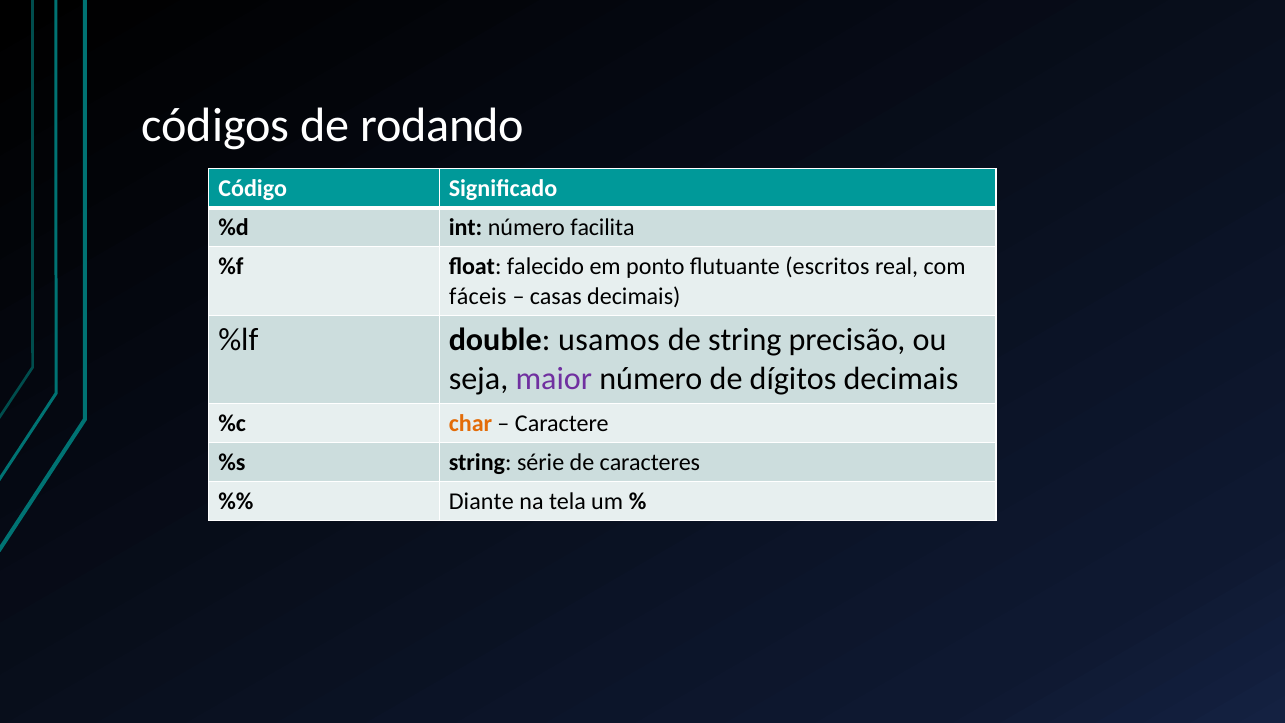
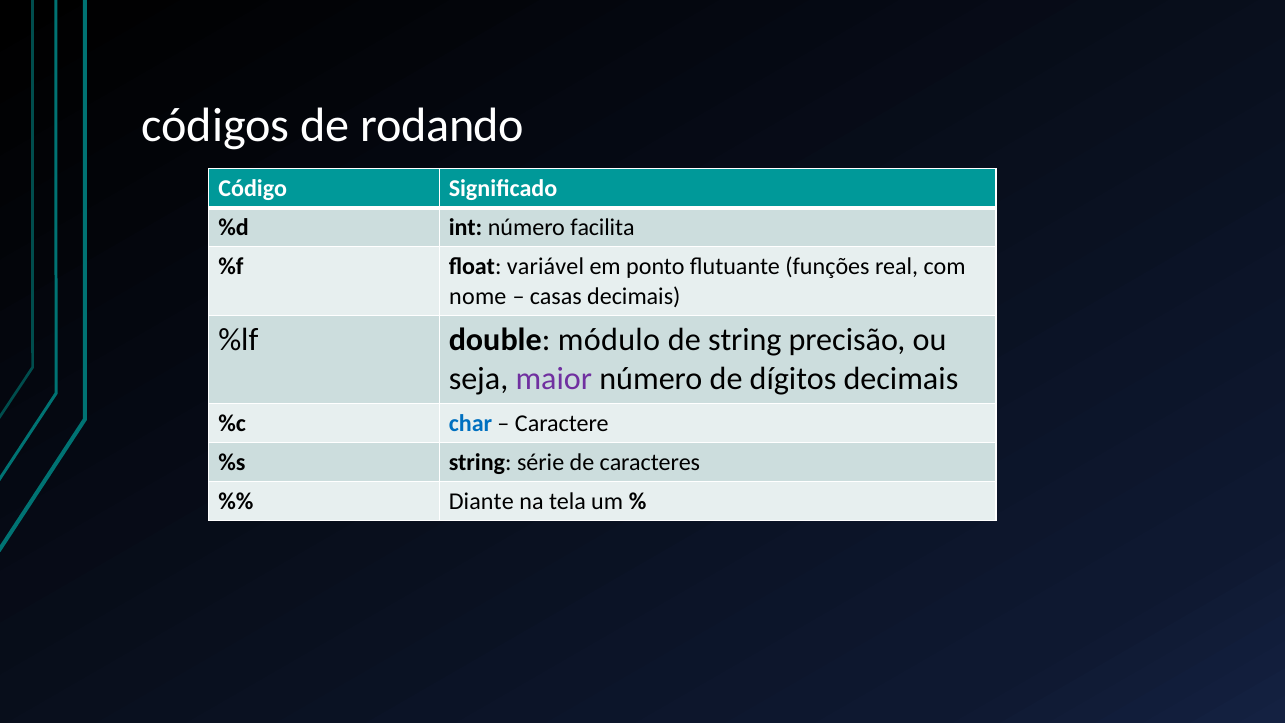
falecido: falecido -> variável (545, 267)
escritos: escritos -> funções (827, 267)
fáceis: fáceis -> nome (478, 296)
usamos: usamos -> módulo (609, 340)
char colour: orange -> blue (470, 423)
